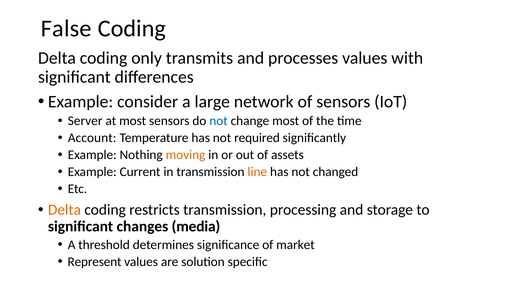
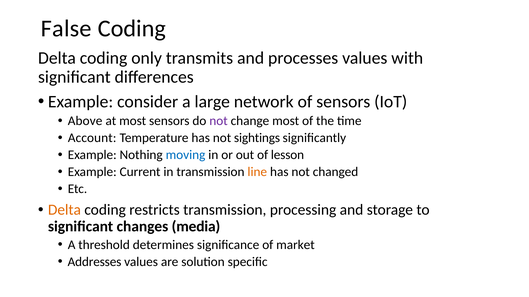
Server: Server -> Above (85, 121)
not colour: blue -> purple (219, 121)
required: required -> sightings (257, 138)
moving colour: orange -> blue (186, 155)
assets: assets -> lesson (287, 155)
Represent: Represent -> Addresses (95, 262)
